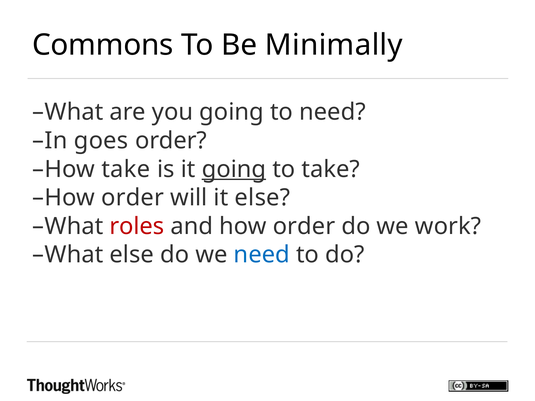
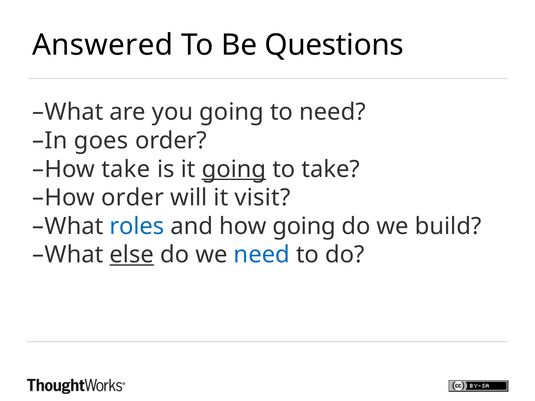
Commons: Commons -> Answered (103, 45)
Minimally: Minimally -> Questions (334, 45)
it else: else -> visit (262, 198)
roles colour: red -> blue (137, 226)
and how order: order -> going (304, 226)
work: work -> build (448, 226)
else underline: none -> present (132, 255)
